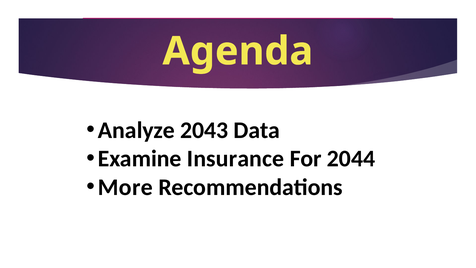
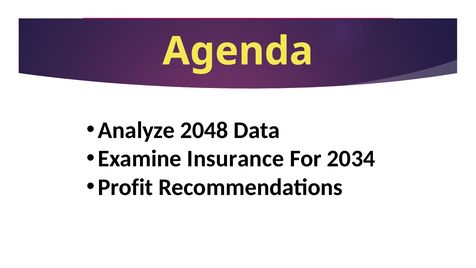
2043: 2043 -> 2048 (204, 130)
2044: 2044 -> 2034 (351, 159)
More: More -> Profit (125, 187)
